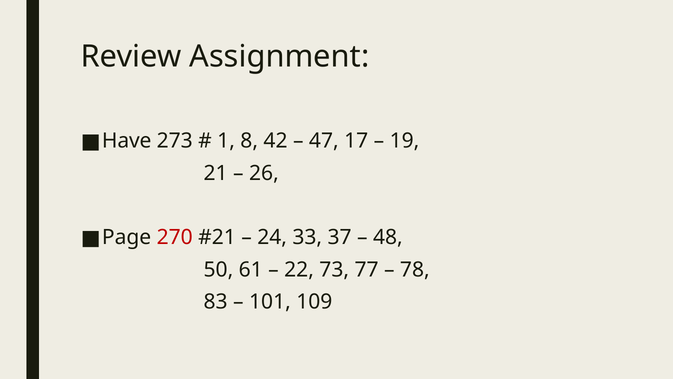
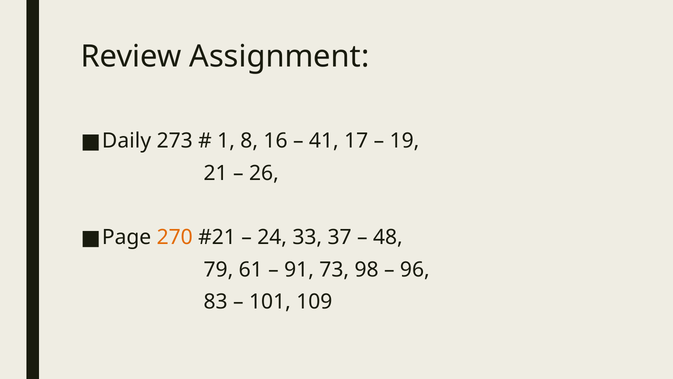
Have: Have -> Daily (127, 141)
42: 42 -> 16 (276, 141)
47: 47 -> 41 (324, 141)
270 colour: red -> orange (175, 237)
50: 50 -> 79 (218, 269)
22: 22 -> 91 (299, 269)
77: 77 -> 98 (367, 269)
78: 78 -> 96 (415, 269)
